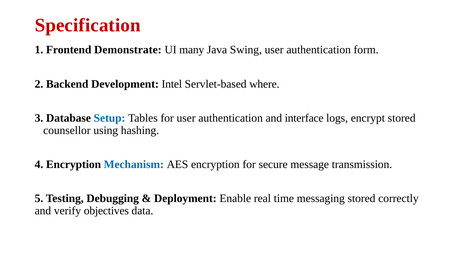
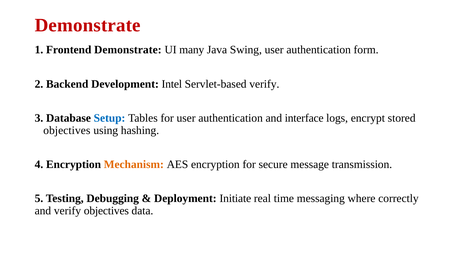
Specification: Specification -> Demonstrate (88, 25)
Servlet-based where: where -> verify (264, 84)
counsellor: counsellor -> objectives (67, 130)
Mechanism colour: blue -> orange (134, 164)
Enable: Enable -> Initiate (235, 198)
messaging stored: stored -> where (362, 198)
